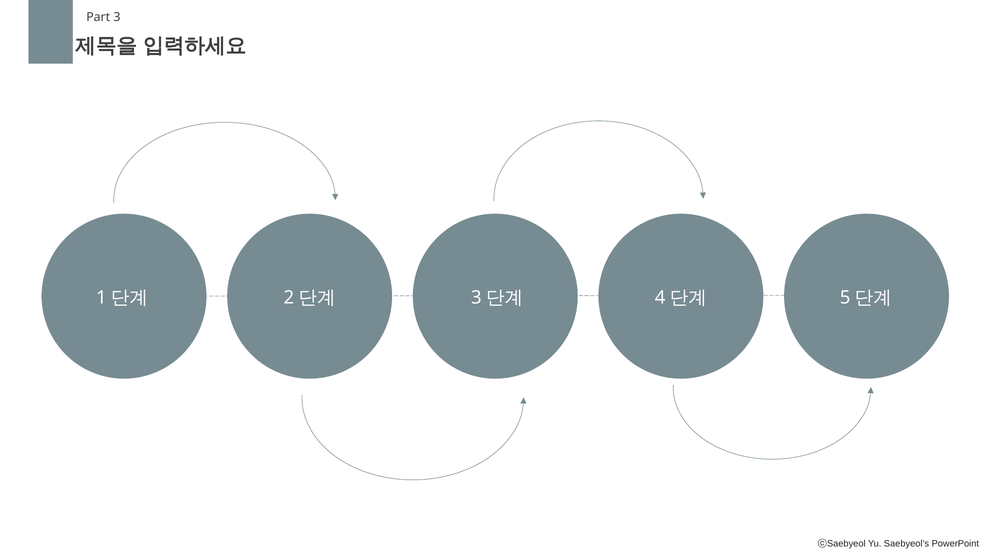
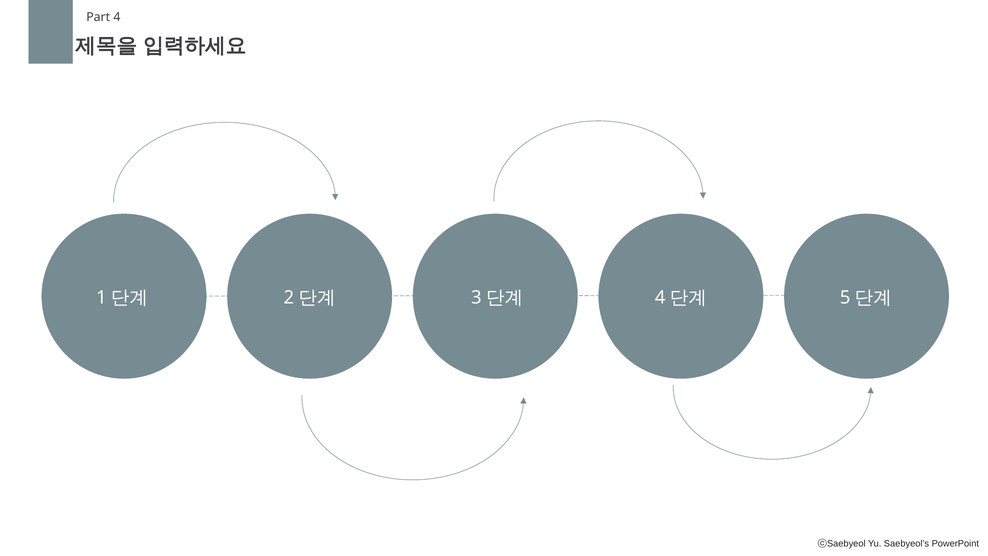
3: 3 -> 4 (117, 17)
